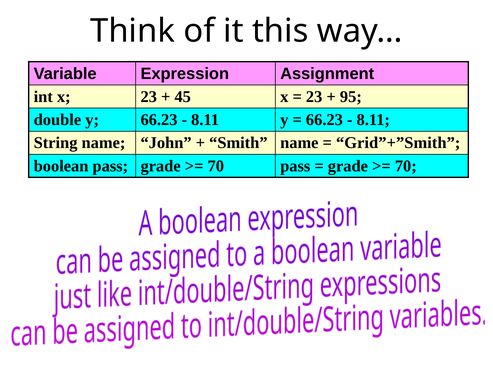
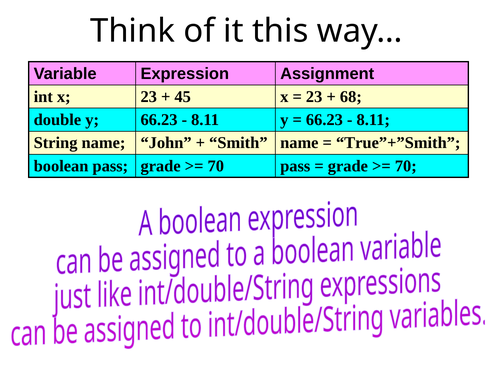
95: 95 -> 68 (351, 97)
Grid”+”Smith: Grid”+”Smith -> True”+”Smith (398, 143)
